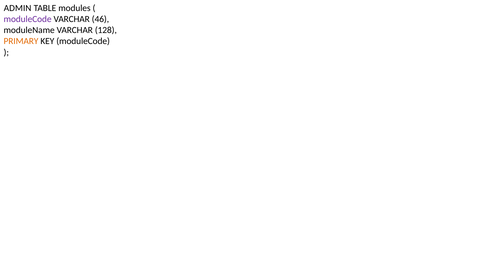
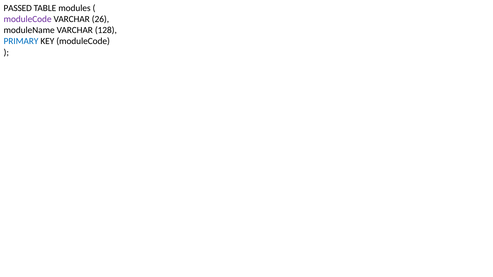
ADMIN: ADMIN -> PASSED (18, 8)
46: 46 -> 26 (100, 19)
PRIMARY colour: orange -> blue (21, 41)
